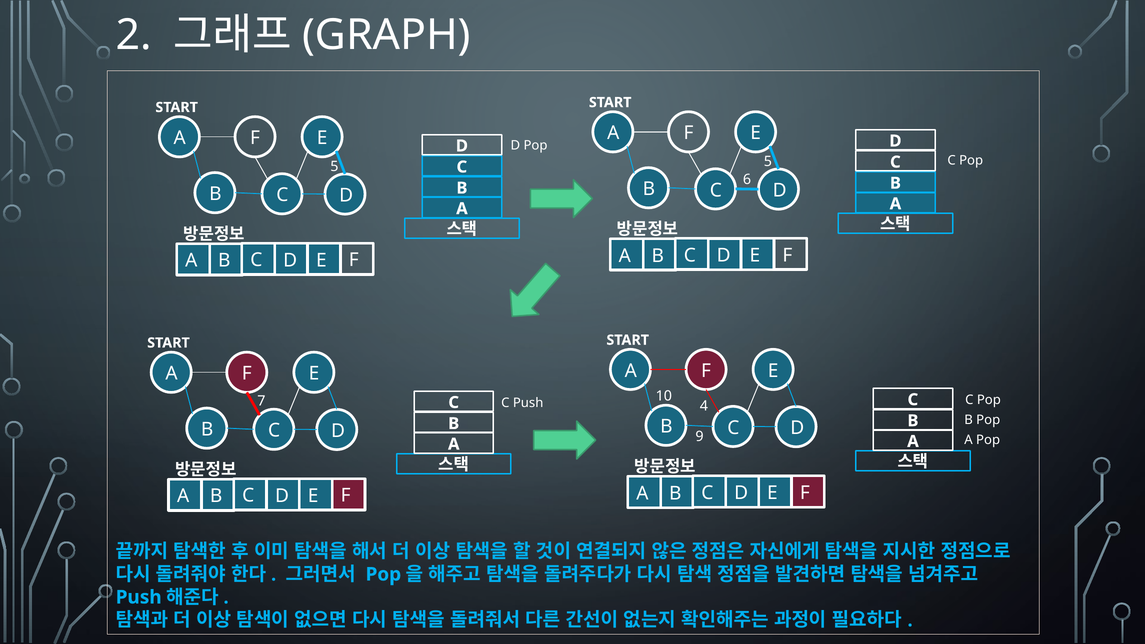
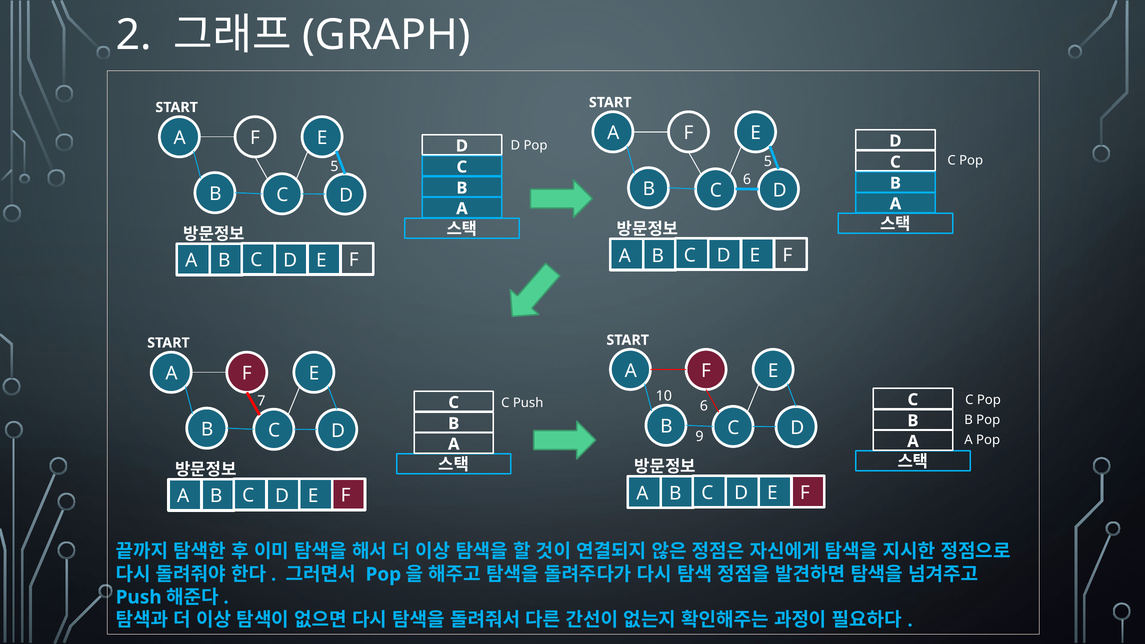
7 4: 4 -> 6 (704, 406)
